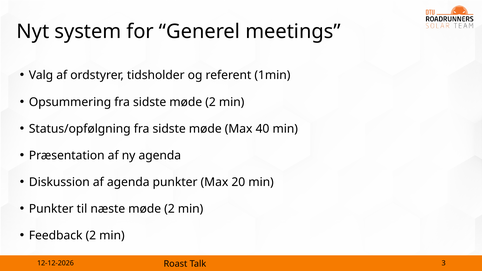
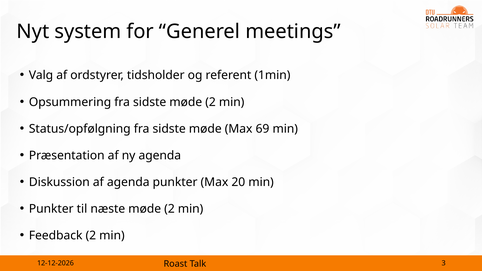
40: 40 -> 69 (262, 129)
